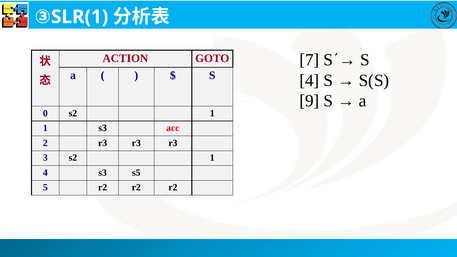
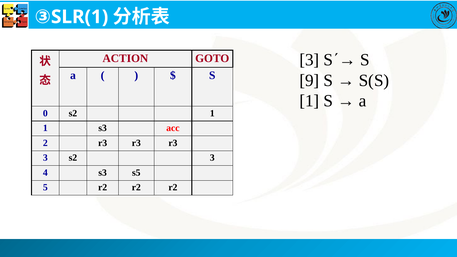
7: 7 -> 3 (309, 60)
4: 4 -> 9 (309, 80)
9: 9 -> 1 (309, 101)
3 s2 1: 1 -> 3 (212, 158)
